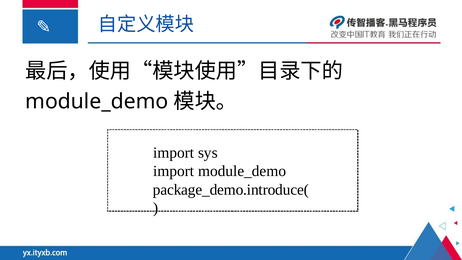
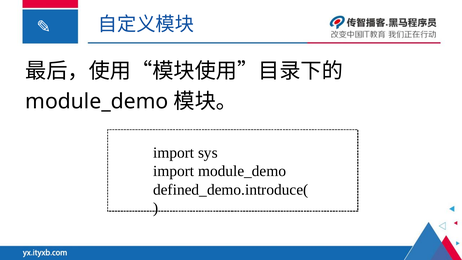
package_demo.introduce(: package_demo.introduce( -> defined_demo.introduce( (231, 190)
